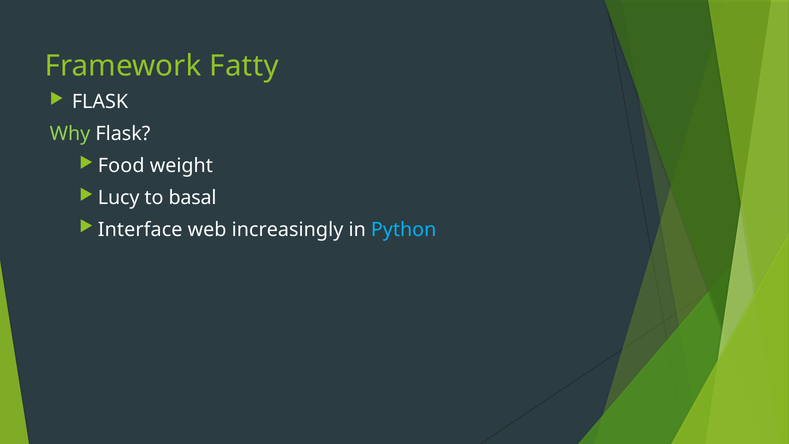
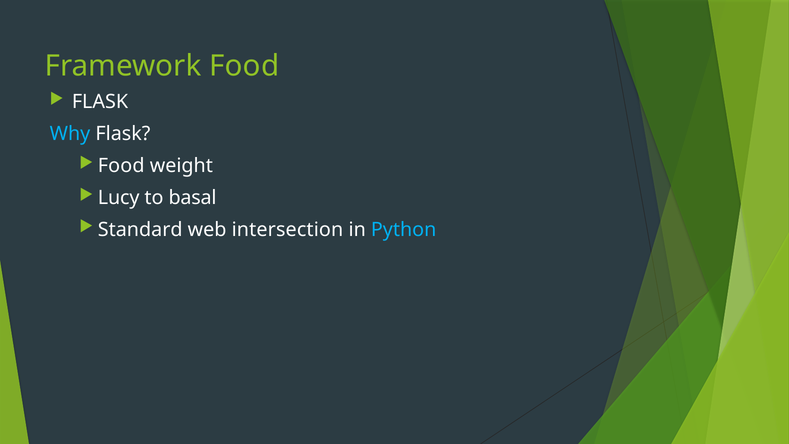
Framework Fatty: Fatty -> Food (244, 66)
Why colour: light green -> light blue (70, 134)
Interface: Interface -> Standard (140, 229)
increasingly: increasingly -> intersection (287, 229)
